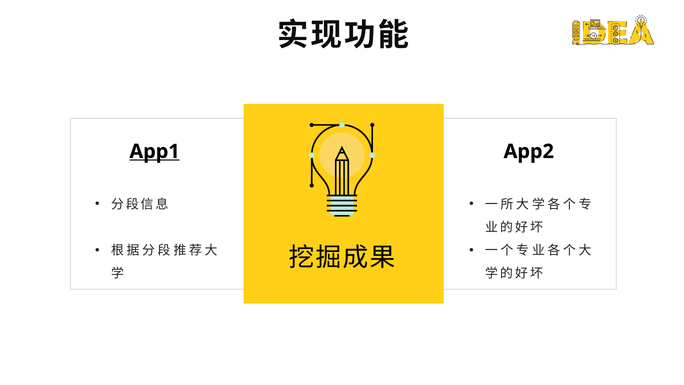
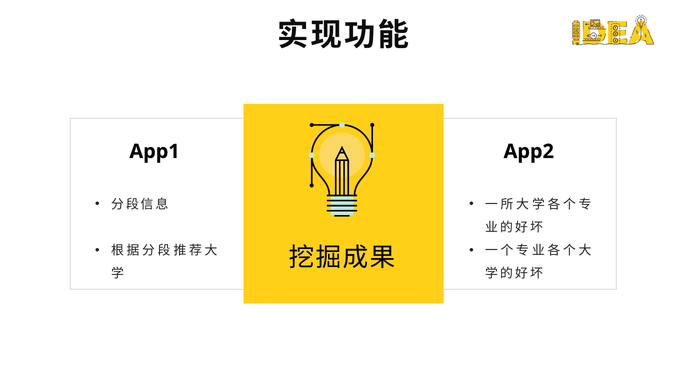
App1 underline: present -> none (155, 151)
